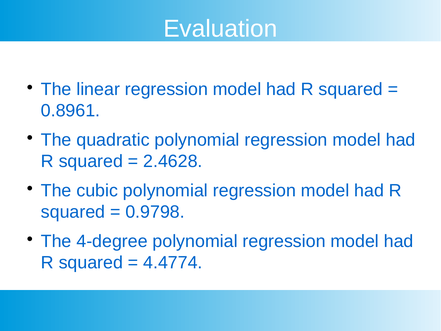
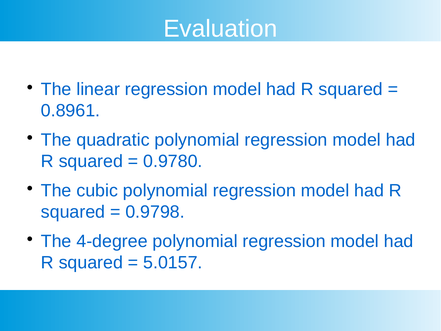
2.4628: 2.4628 -> 0.9780 (173, 161)
4.4774: 4.4774 -> 5.0157 (173, 262)
